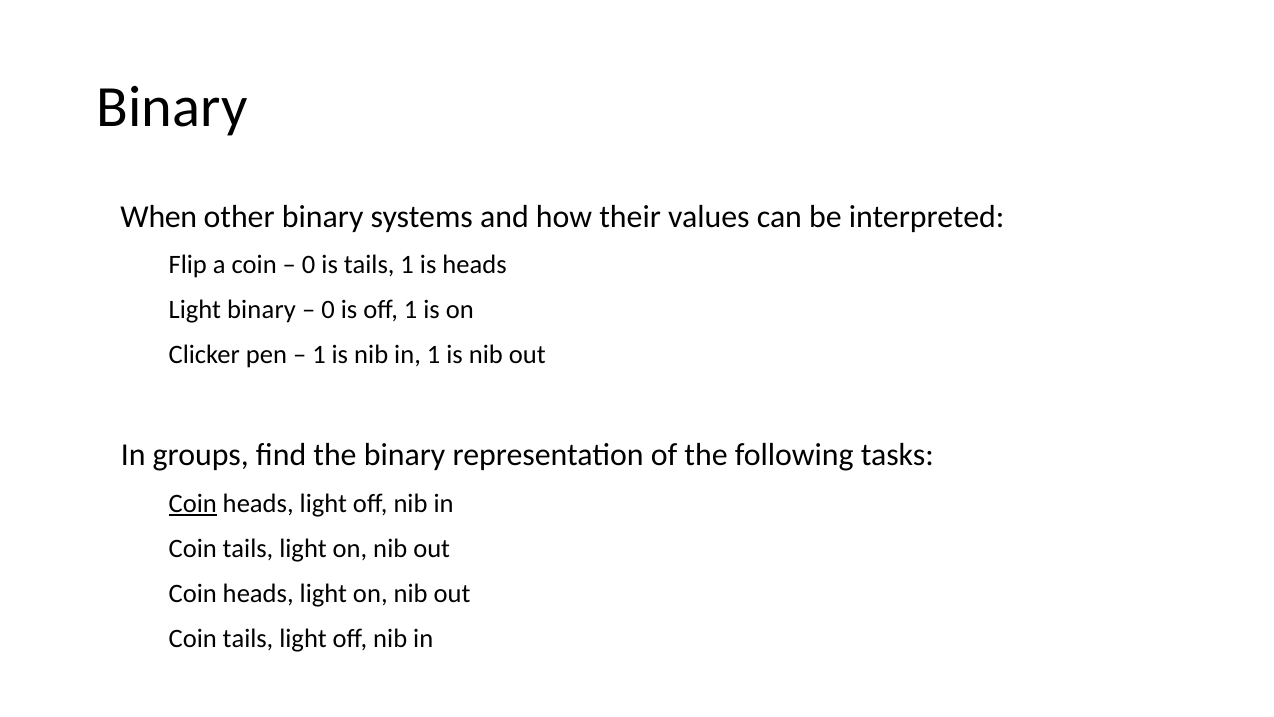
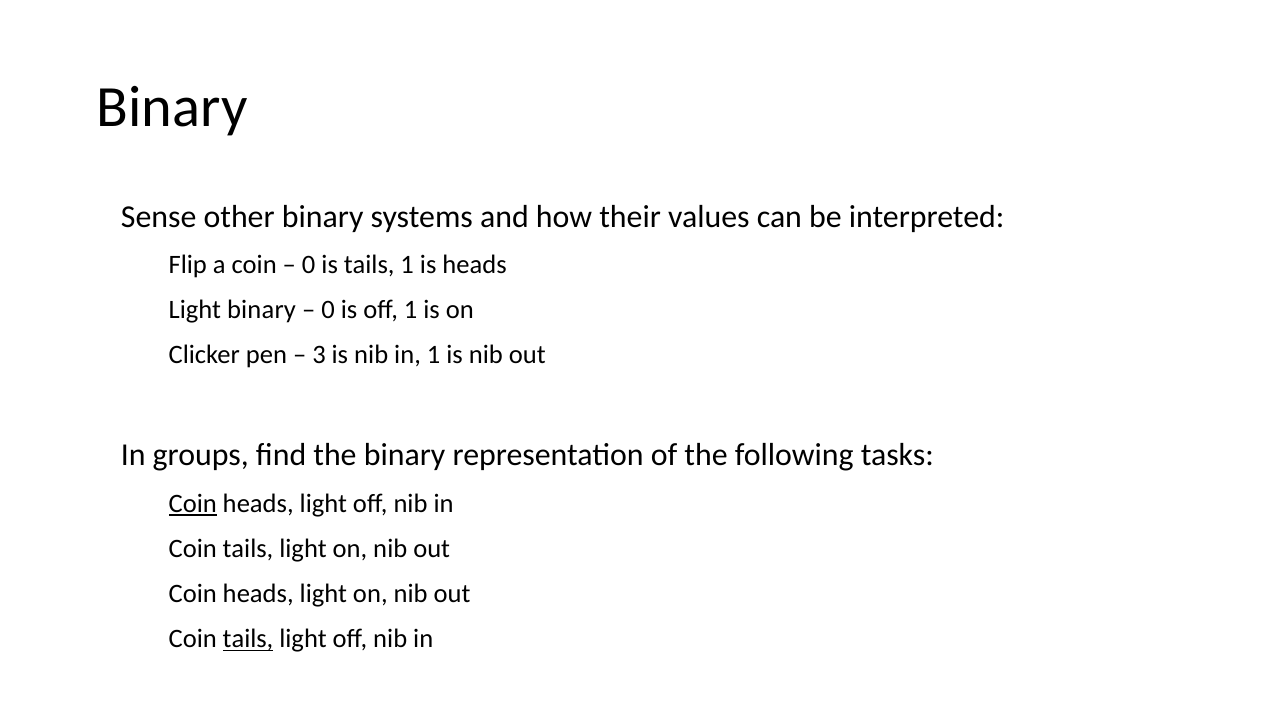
When: When -> Sense (159, 217)
1: 1 -> 3 (319, 355)
tails underline: none -> present (248, 639)
